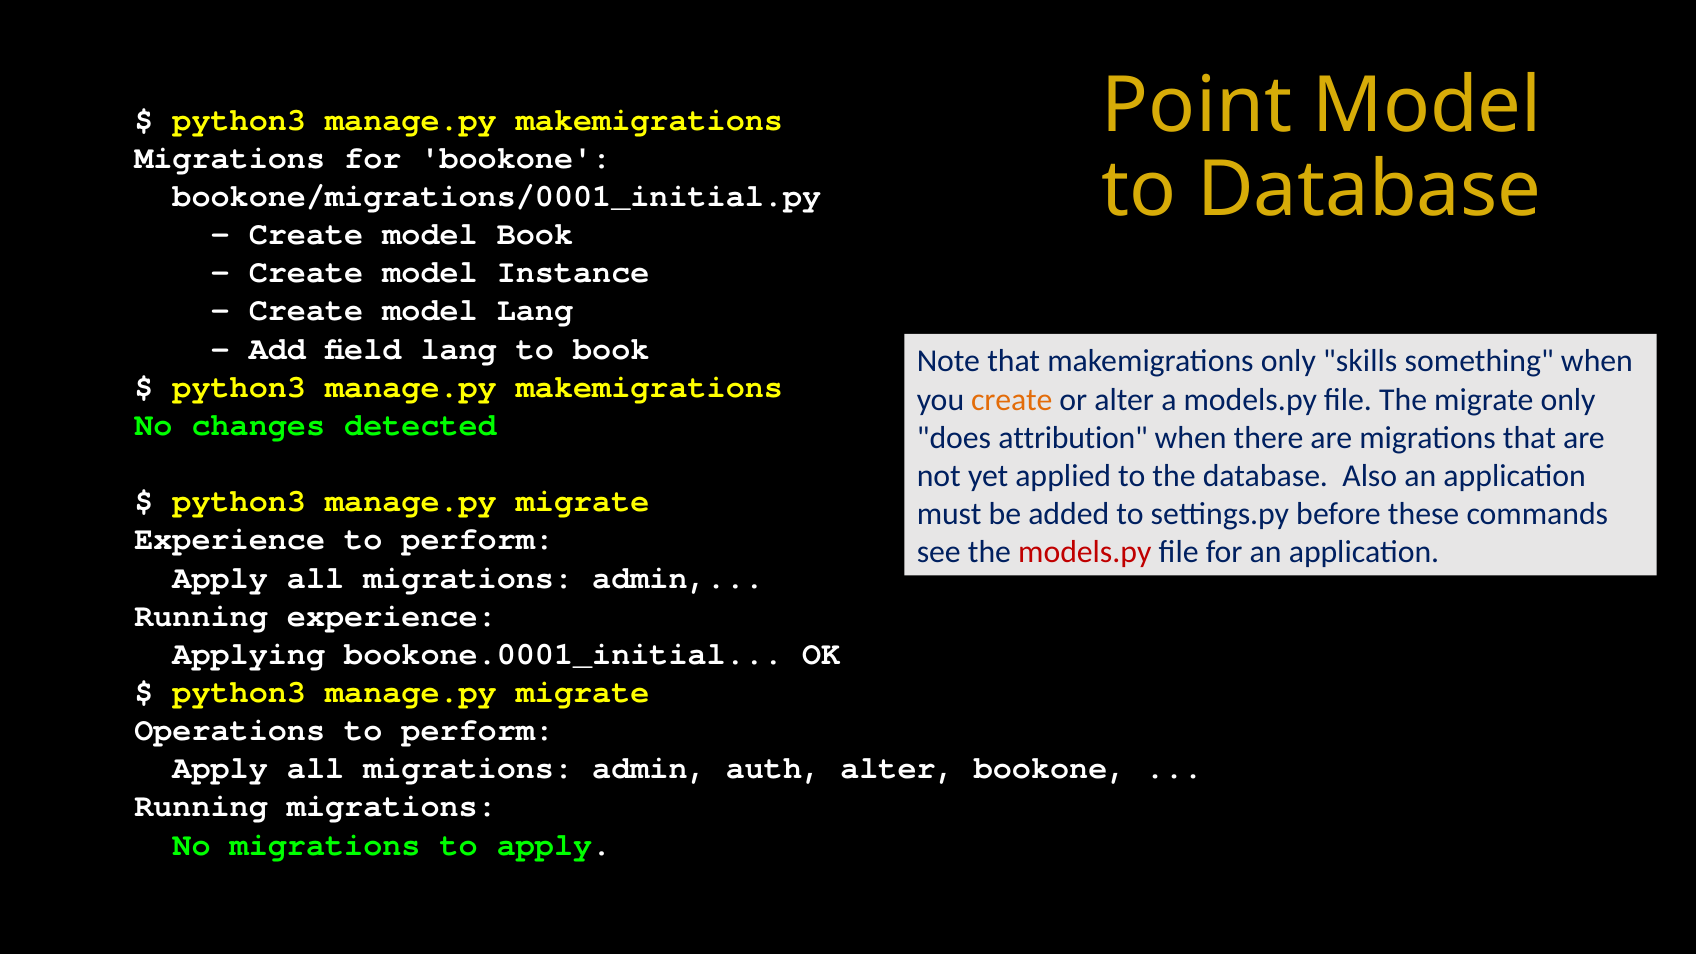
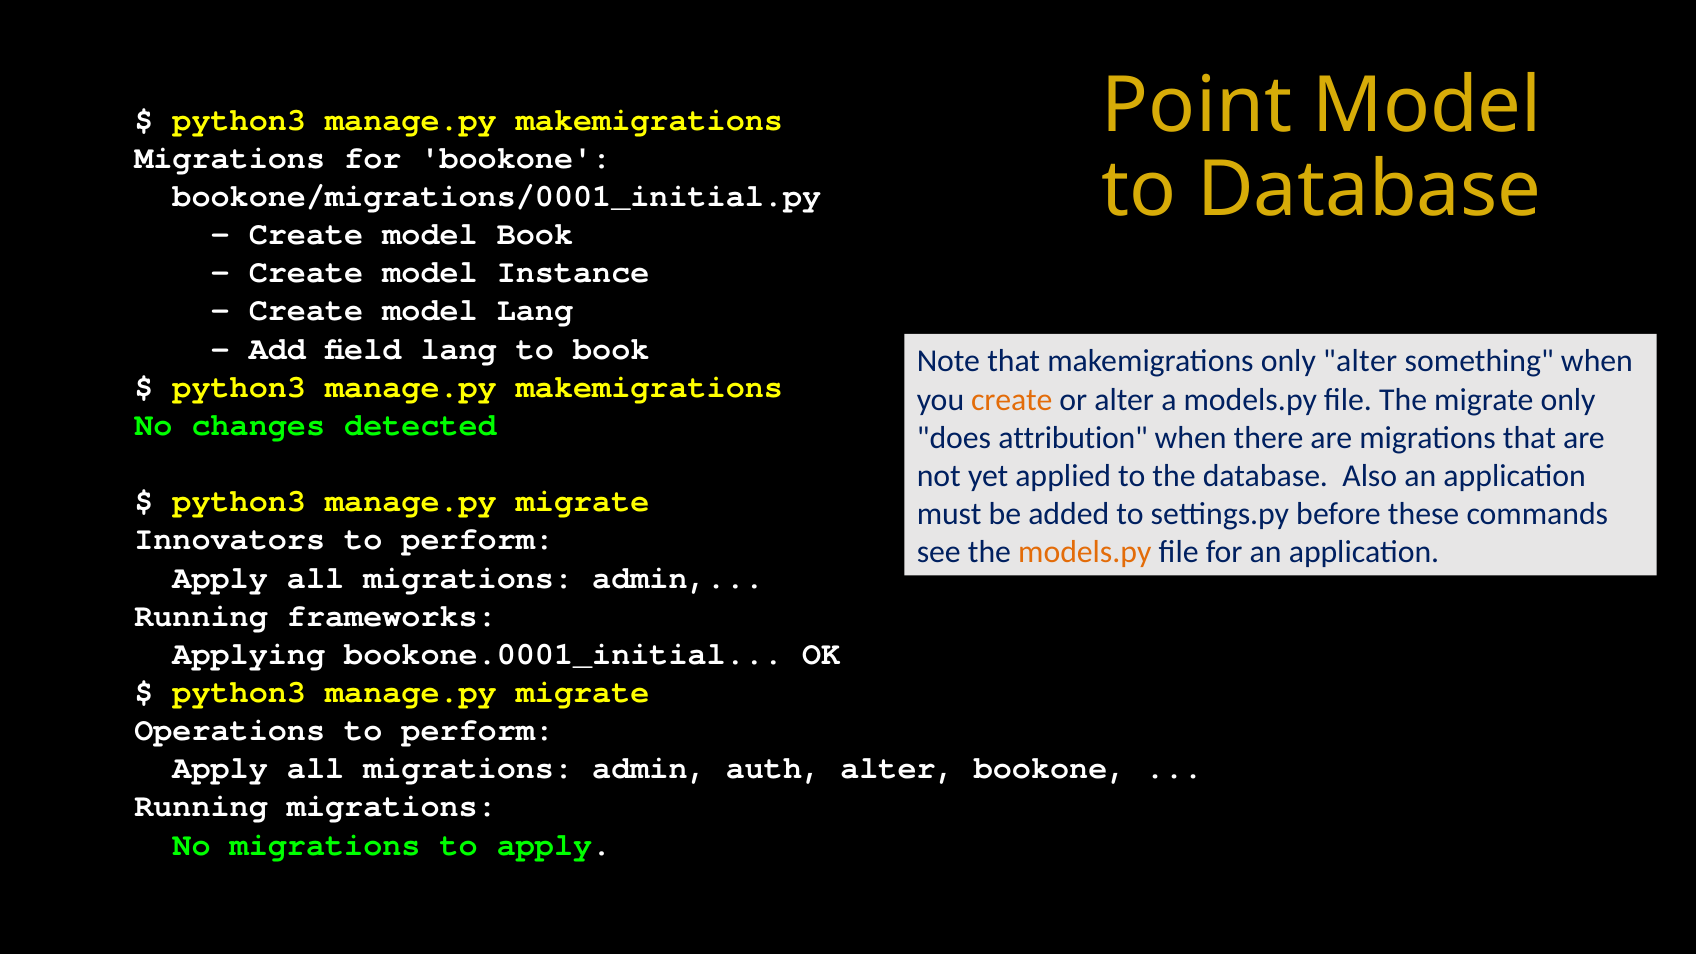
only skills: skills -> alter (1360, 361)
Experience: Experience -> Innovators (230, 539)
models.py colour: red -> orange (1085, 552)
Running experience: experience -> frameworks (392, 616)
